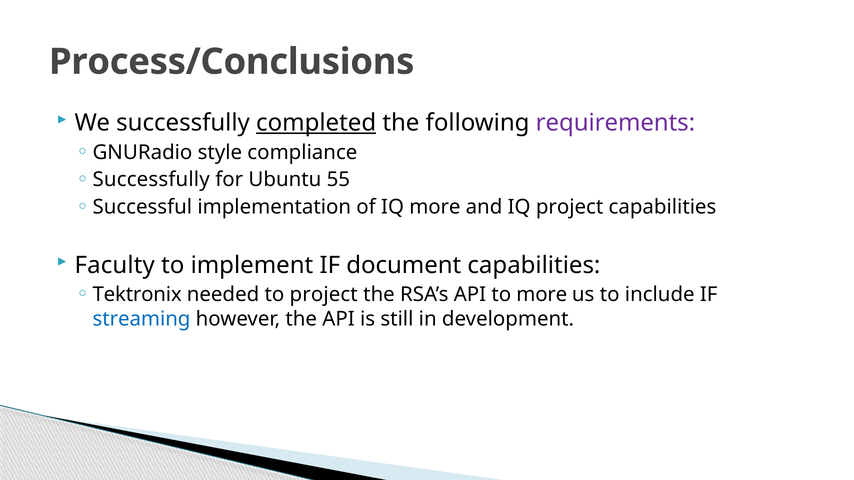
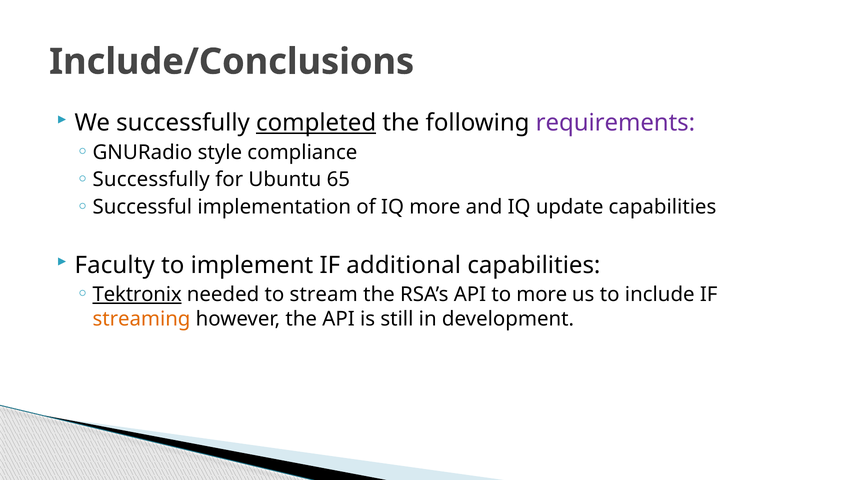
Process/Conclusions: Process/Conclusions -> Include/Conclusions (232, 62)
55: 55 -> 65 (338, 180)
IQ project: project -> update (570, 207)
document: document -> additional (404, 265)
Tektronix underline: none -> present (137, 295)
to project: project -> stream (324, 295)
streaming colour: blue -> orange (141, 319)
